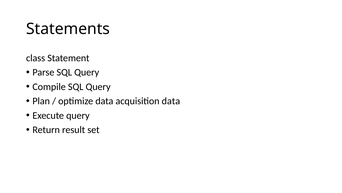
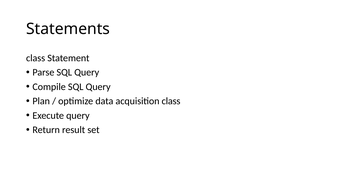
acquisition data: data -> class (171, 101)
